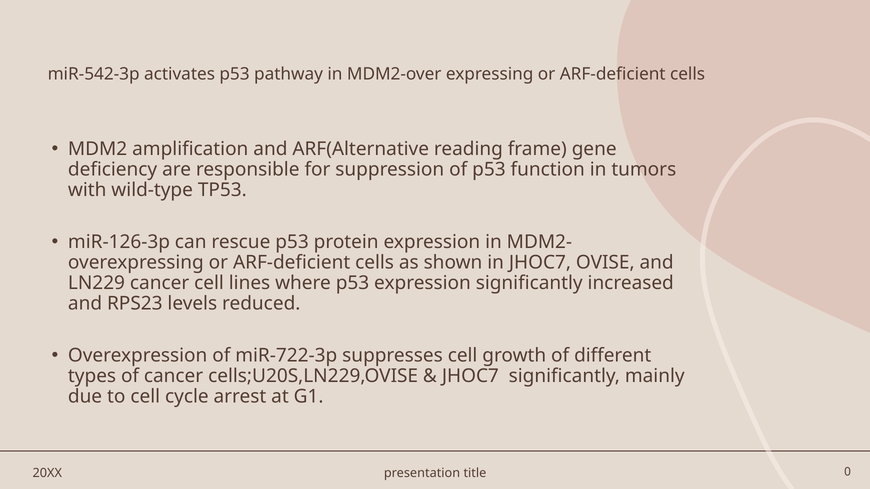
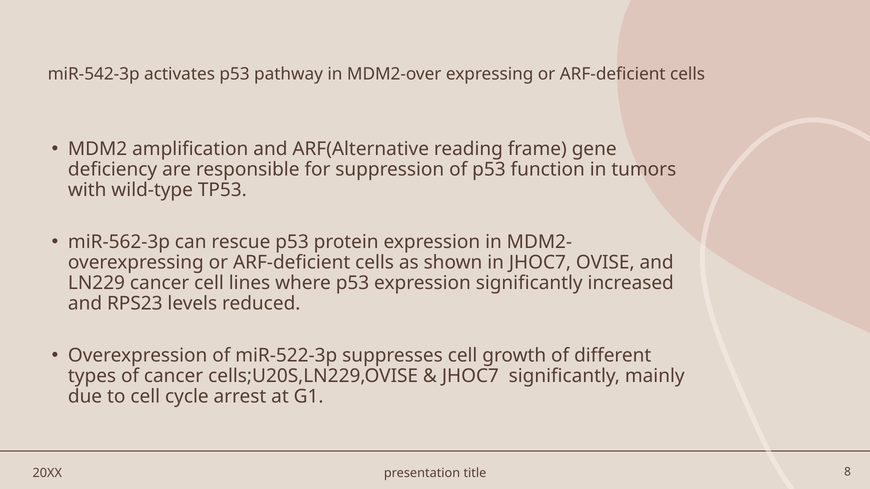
miR-126-3p: miR-126-3p -> miR-562-3p (119, 242)
miR-722-3p: miR-722-3p -> miR-522-3p (286, 356)
0: 0 -> 8 (848, 472)
